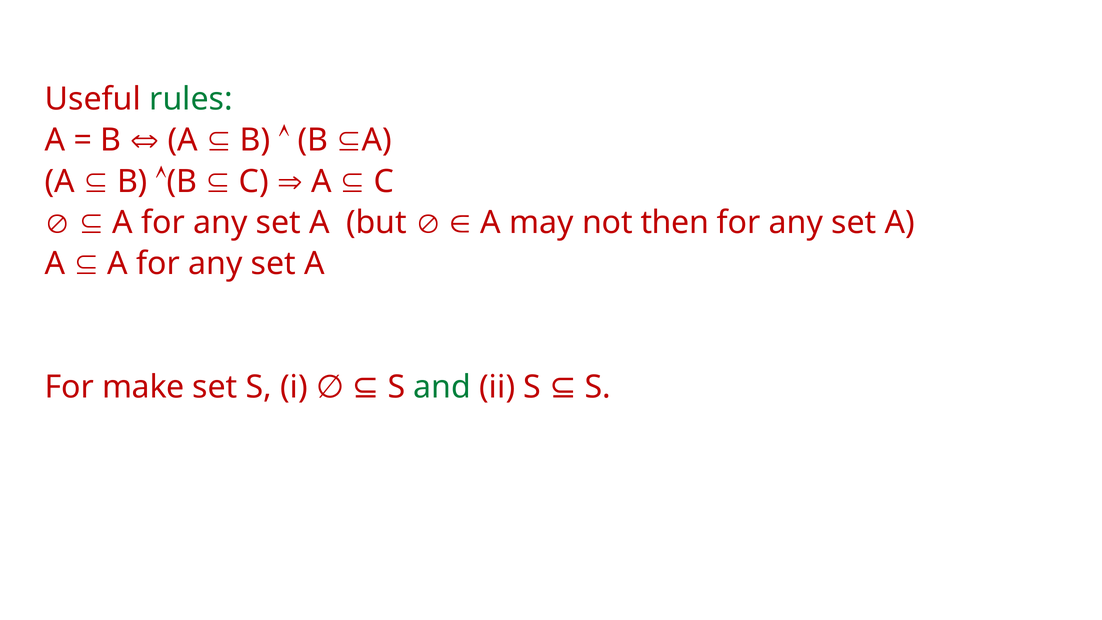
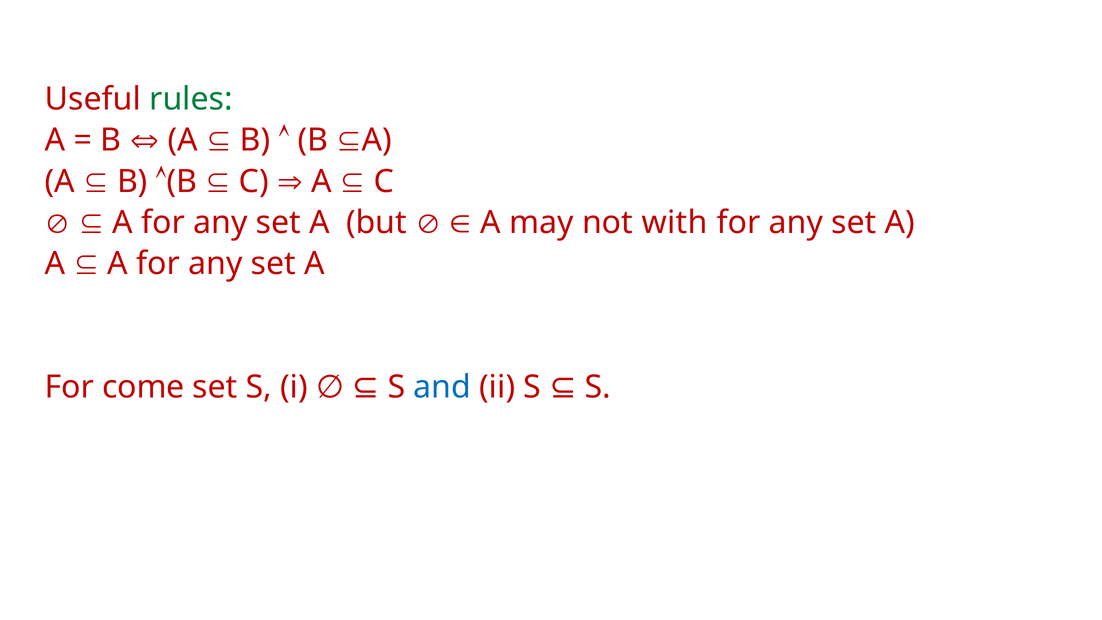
then: then -> with (675, 223)
make: make -> come (143, 387)
and colour: green -> blue (442, 387)
